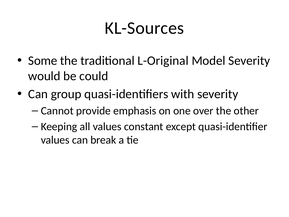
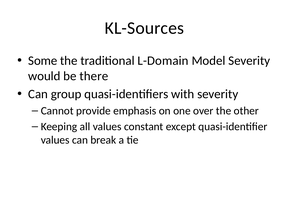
L-Original: L-Original -> L-Domain (163, 61)
could: could -> there (94, 76)
